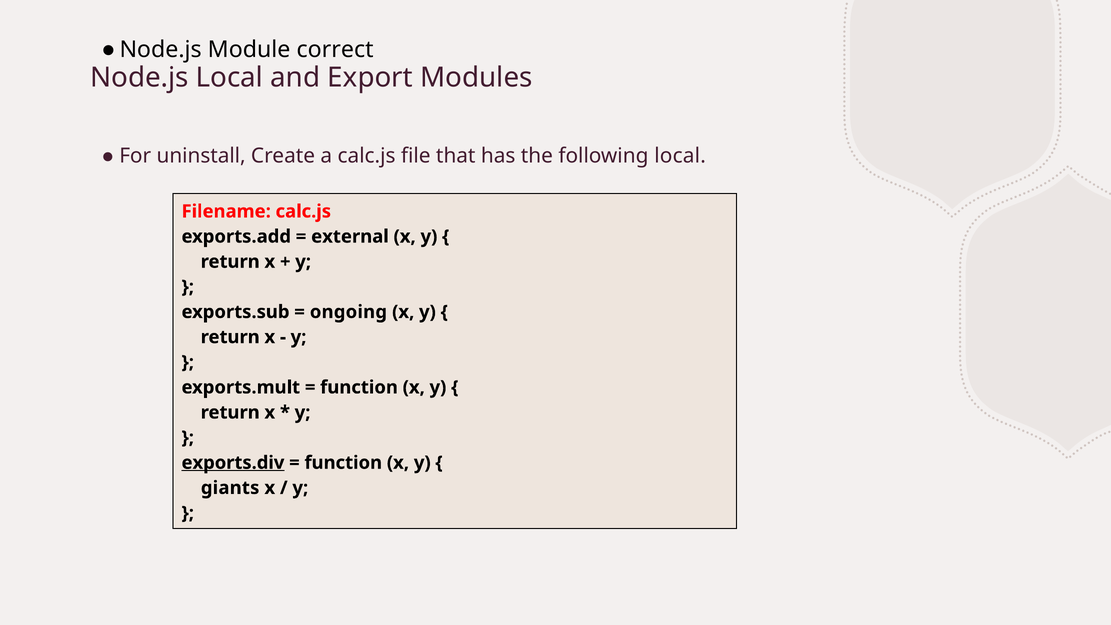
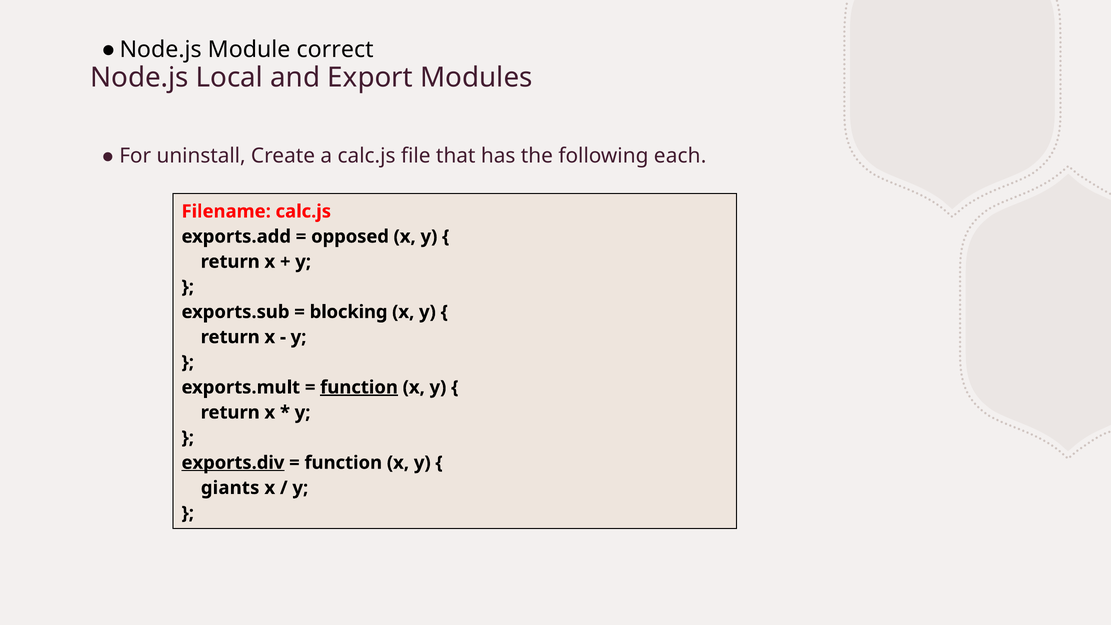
following local: local -> each (680, 156)
external: external -> opposed (350, 237)
ongoing: ongoing -> blocking (349, 312)
function underline: none -> present (359, 387)
